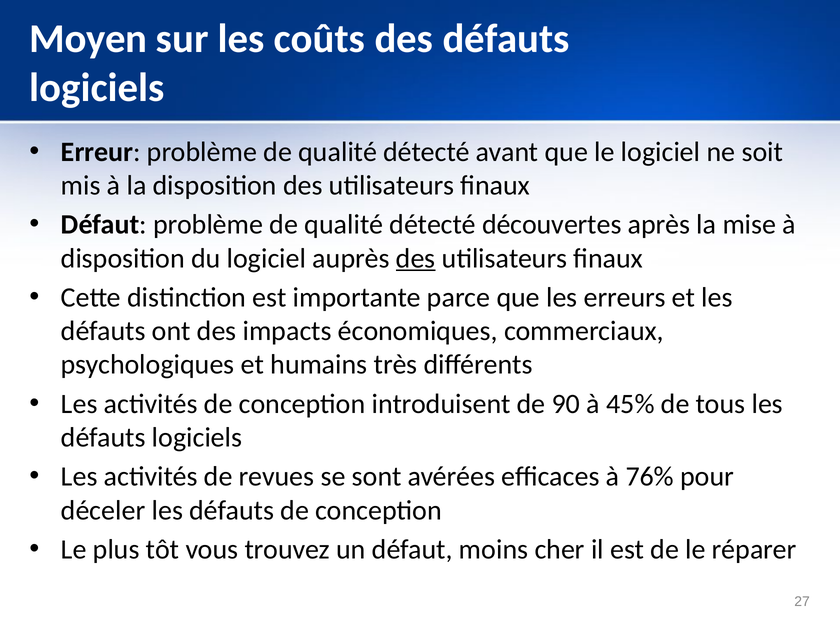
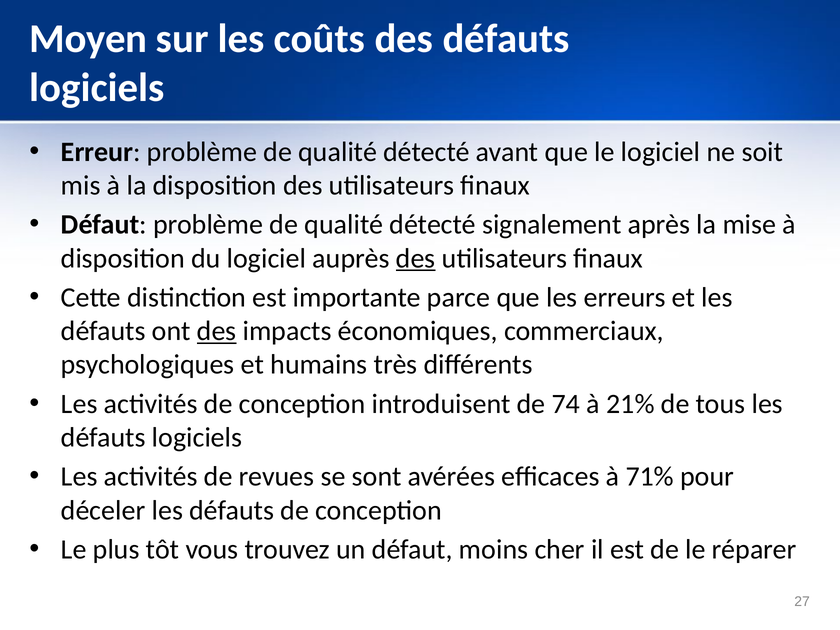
découvertes: découvertes -> signalement (552, 225)
des underline: none -> present (217, 331)
90: 90 -> 74 (566, 404)
45%: 45% -> 21% (630, 404)
76%: 76% -> 71% (650, 477)
